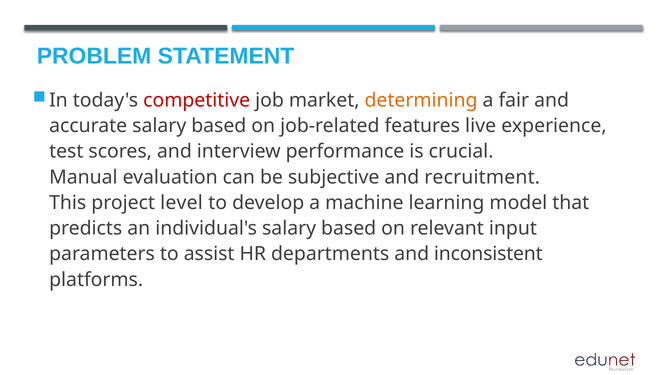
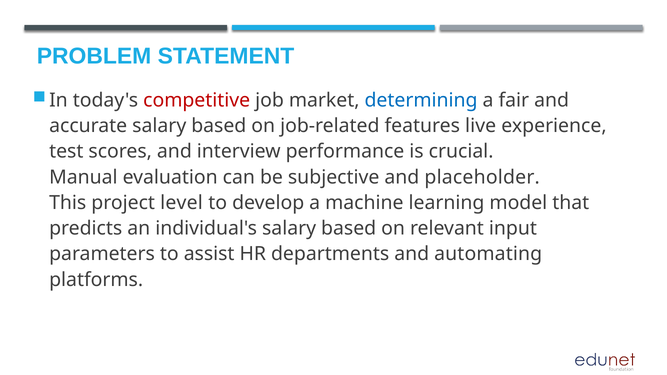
determining colour: orange -> blue (421, 100)
recruitment: recruitment -> placeholder (482, 177)
inconsistent: inconsistent -> automating (488, 254)
